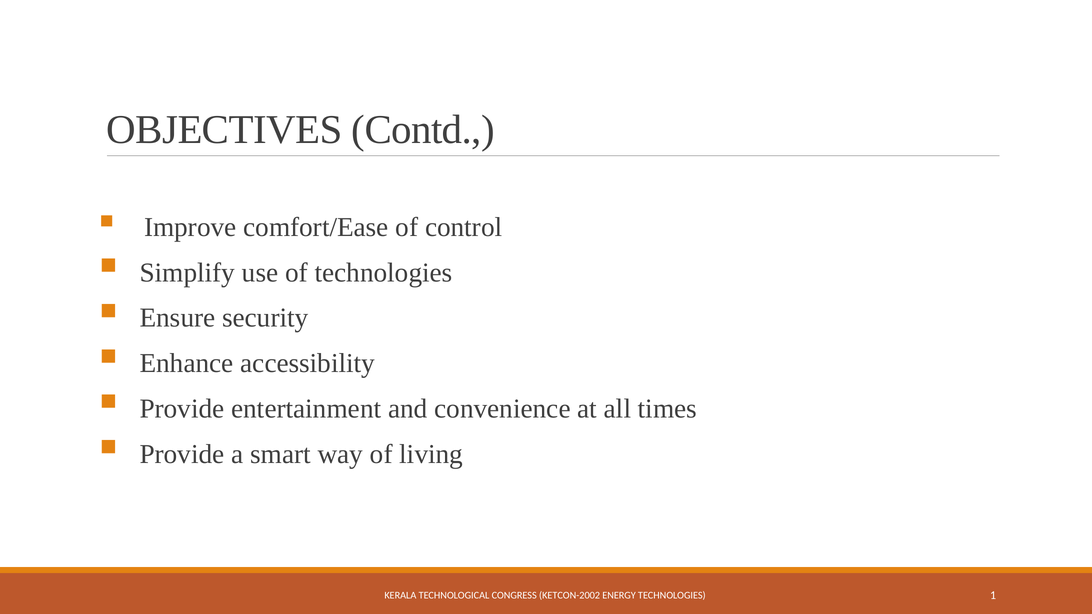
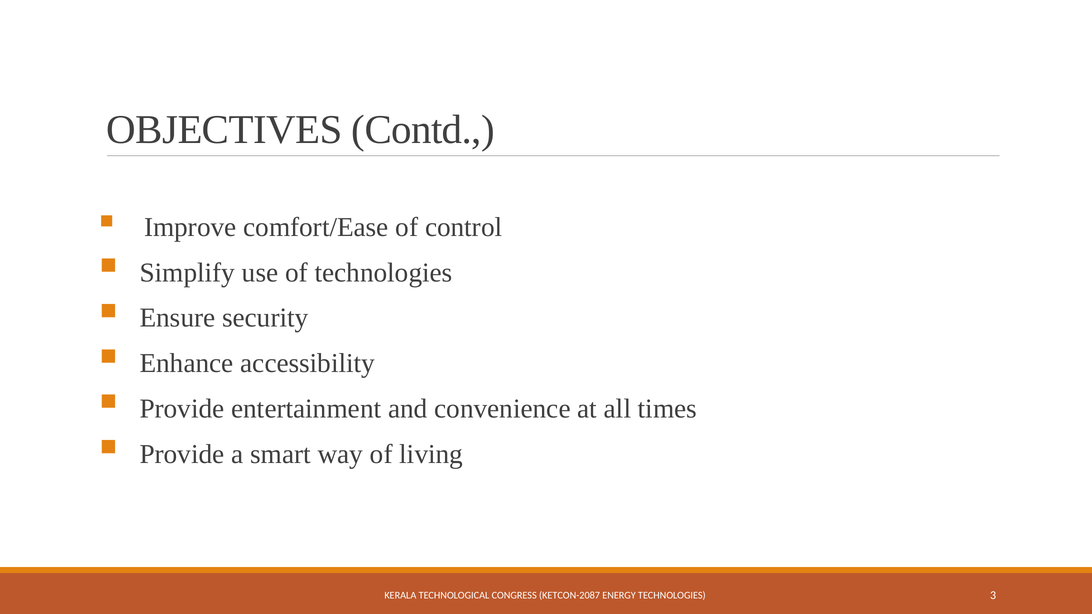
KETCON-2002: KETCON-2002 -> KETCON-2087 (570, 596)
1: 1 -> 3 (993, 596)
